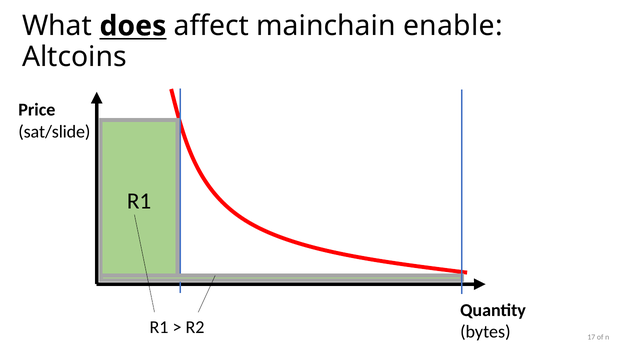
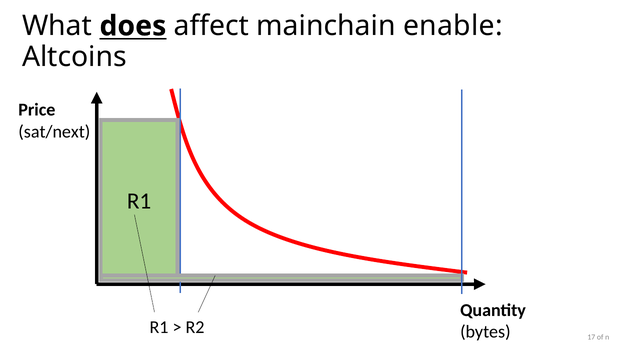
sat/slide: sat/slide -> sat/next (54, 132)
